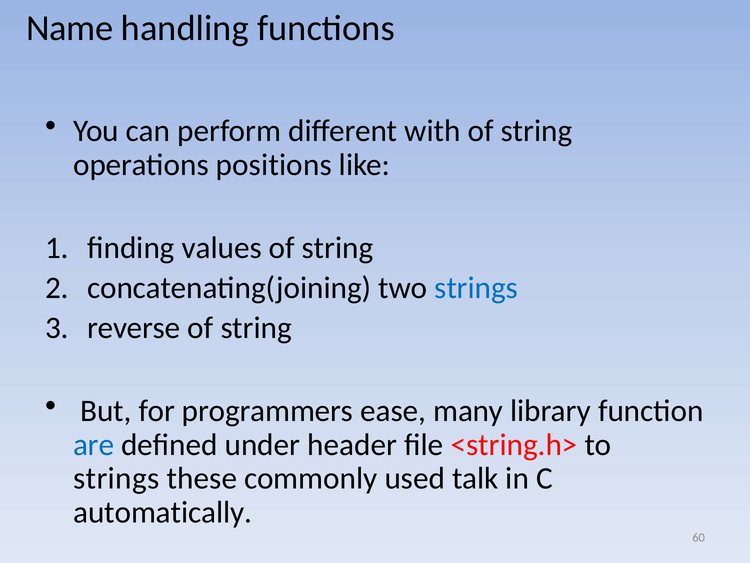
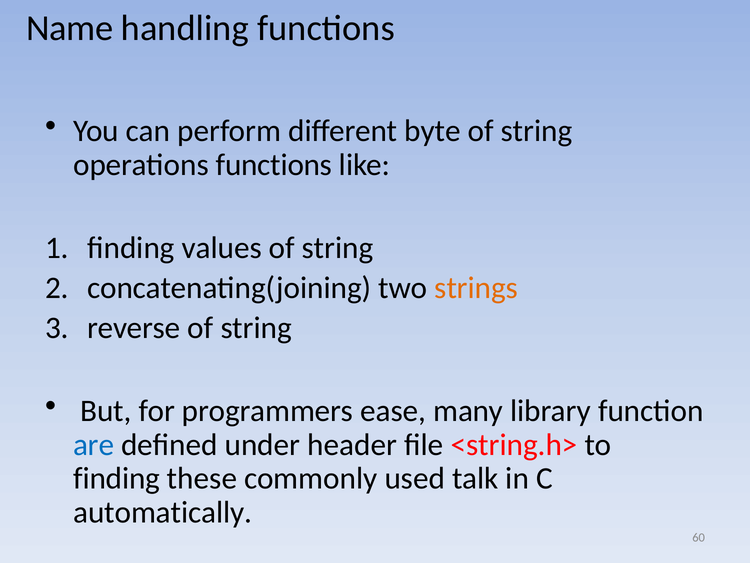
with: with -> byte (433, 131)
operations positions: positions -> functions (274, 165)
strings colour: blue -> orange (476, 288)
strings: strings -> finding (117, 478)
